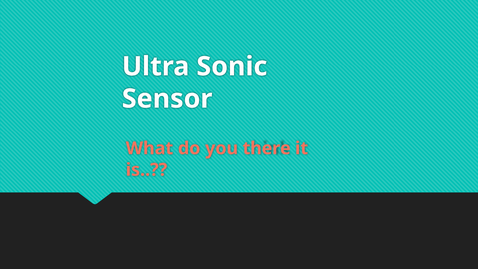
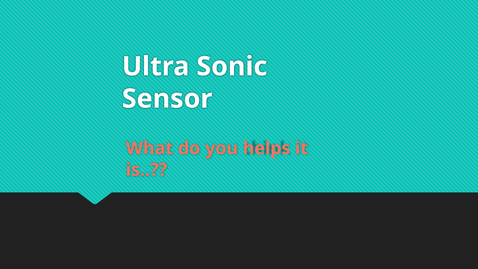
there: there -> helps (267, 148)
